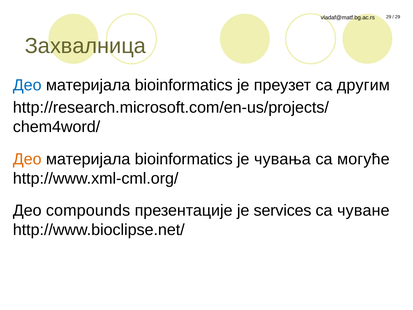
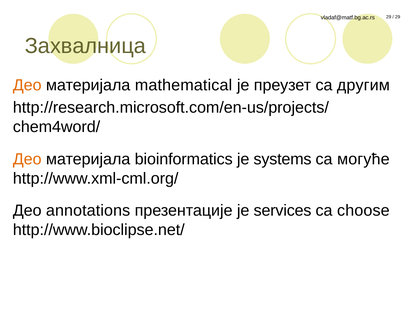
Део colour: blue -> orange (27, 85)
bioinformatics: bioinformatics -> mathematical (184, 85)
чувања: чувања -> systems (283, 159)
compounds: compounds -> annotations (88, 210)
чуване: чуване -> choose (363, 210)
